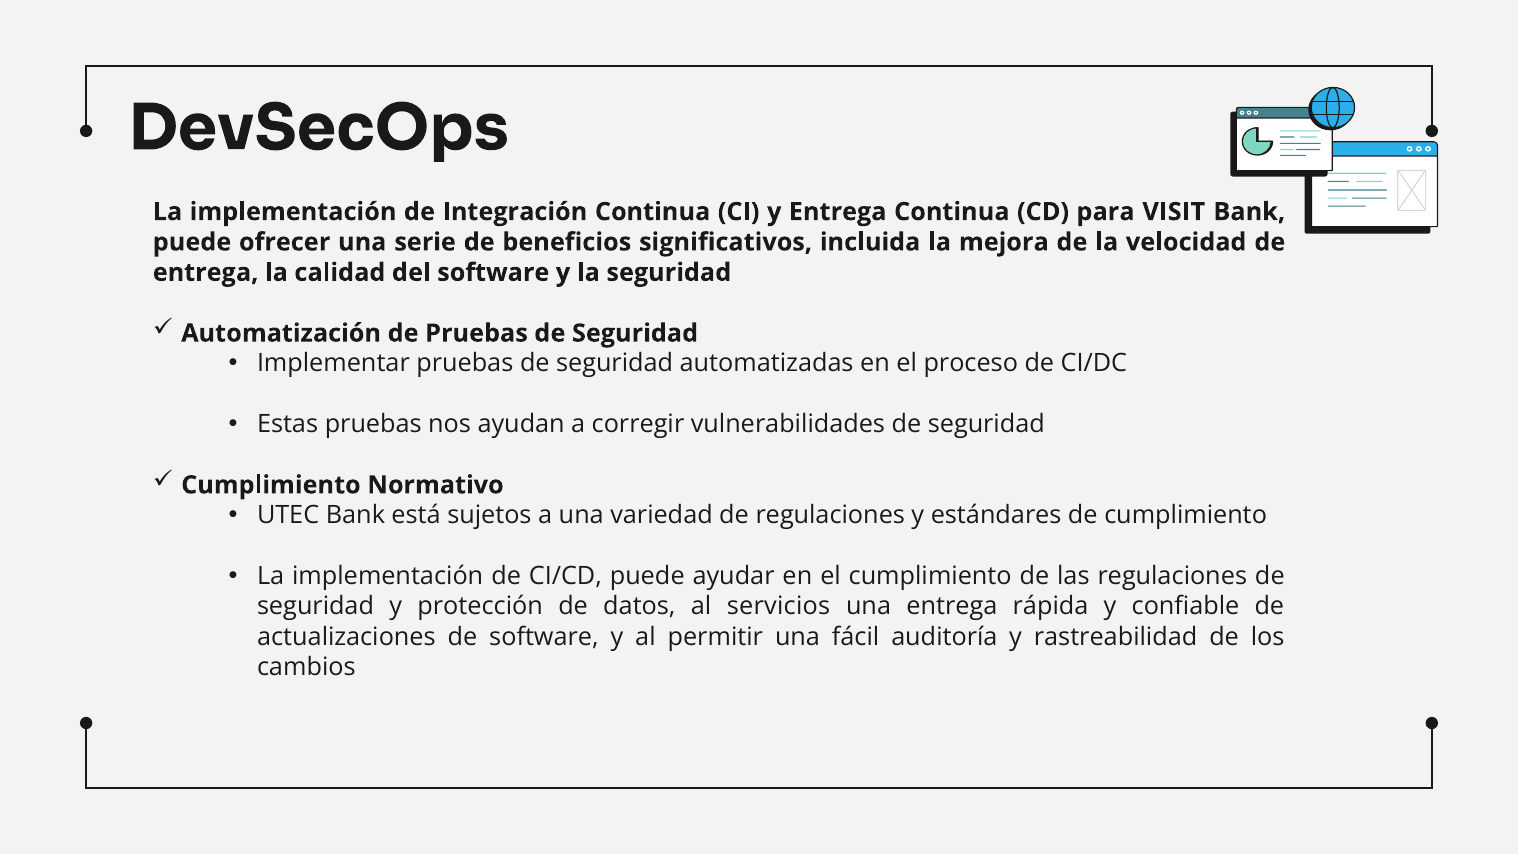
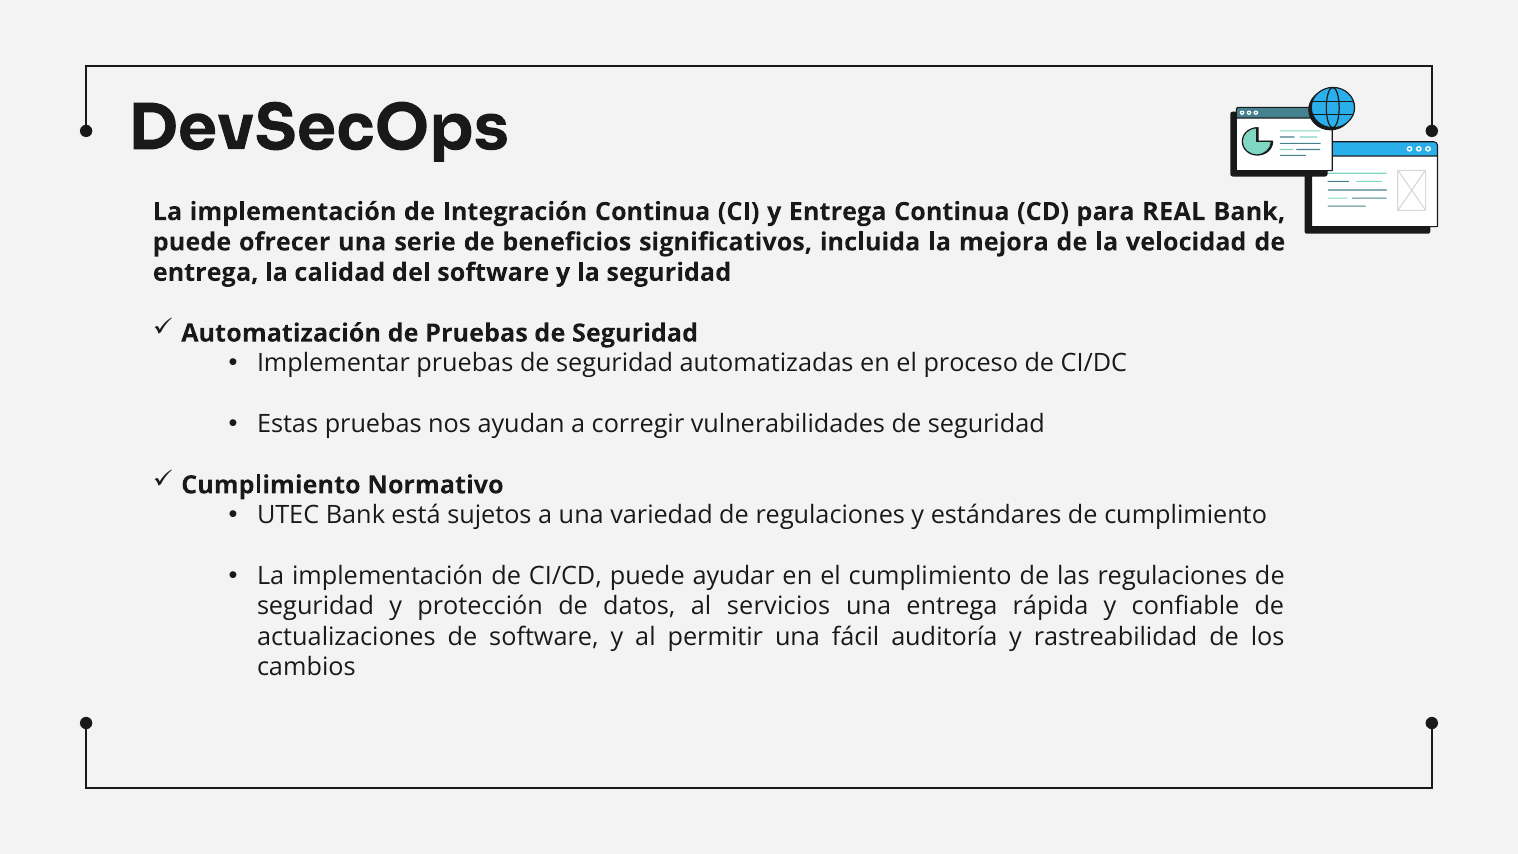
VISIT: VISIT -> REAL (1174, 212)
